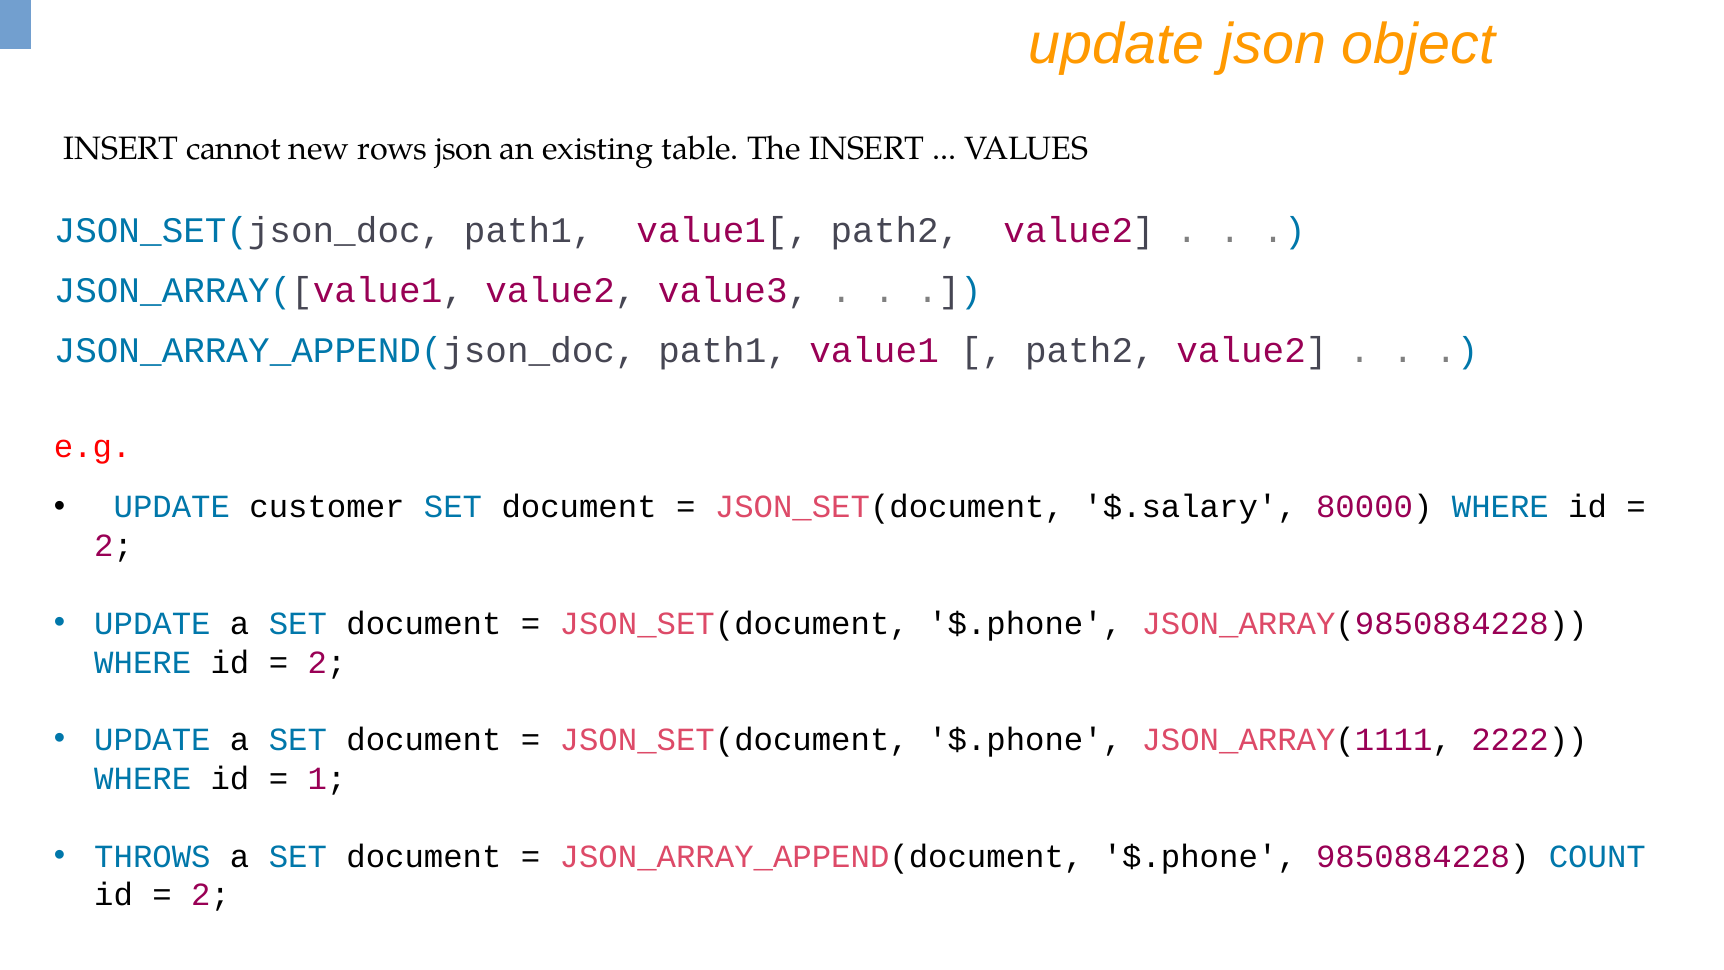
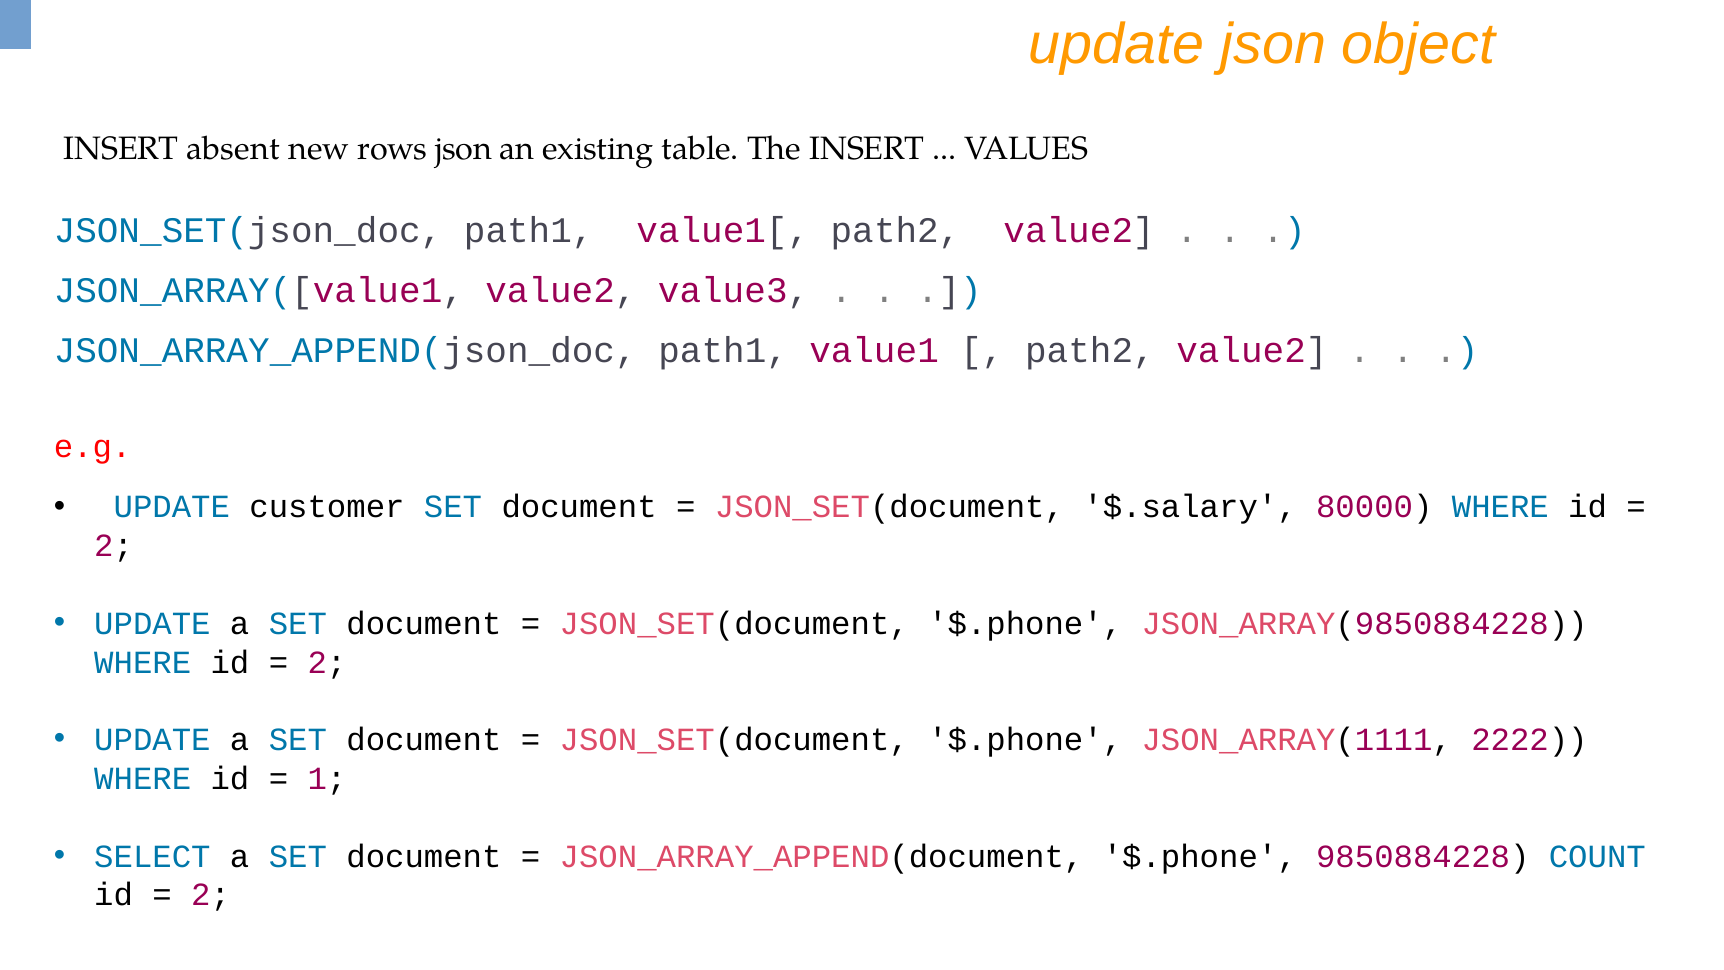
cannot: cannot -> absent (233, 149)
THROWS: THROWS -> SELECT (152, 856)
